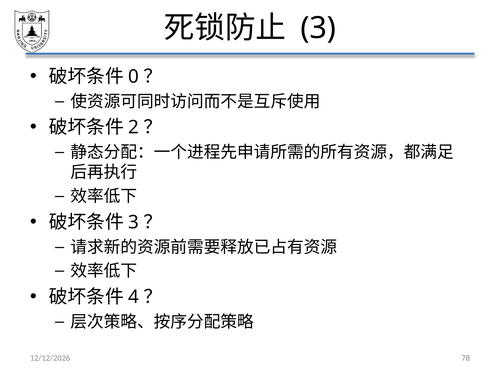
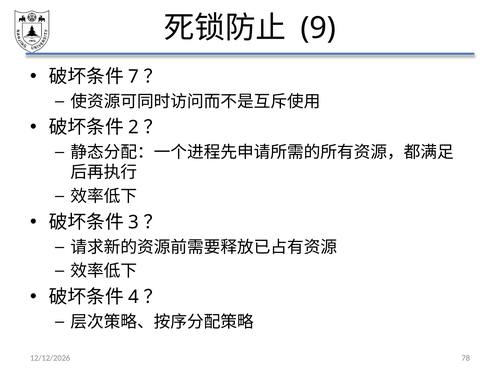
3: 3 -> 9 (318, 28)
0: 0 -> 7 (134, 77)
